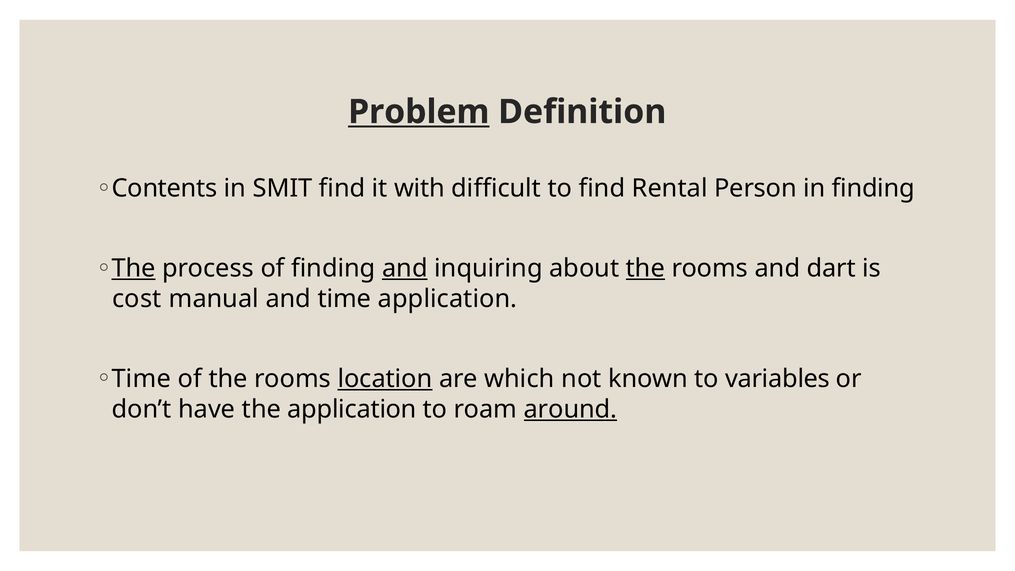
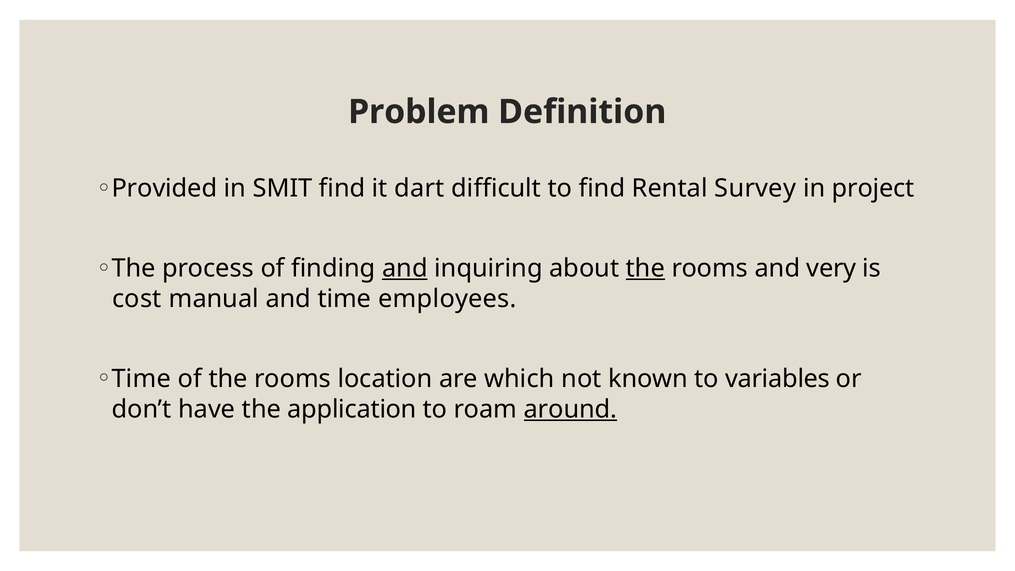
Problem underline: present -> none (419, 112)
Contents: Contents -> Provided (164, 188)
with: with -> dart (419, 188)
Person: Person -> Survey (755, 188)
in finding: finding -> project (873, 188)
The underline: present -> none (134, 268)
dart: dart -> very (831, 268)
time application: application -> employees (447, 299)
location underline: present -> none (385, 379)
